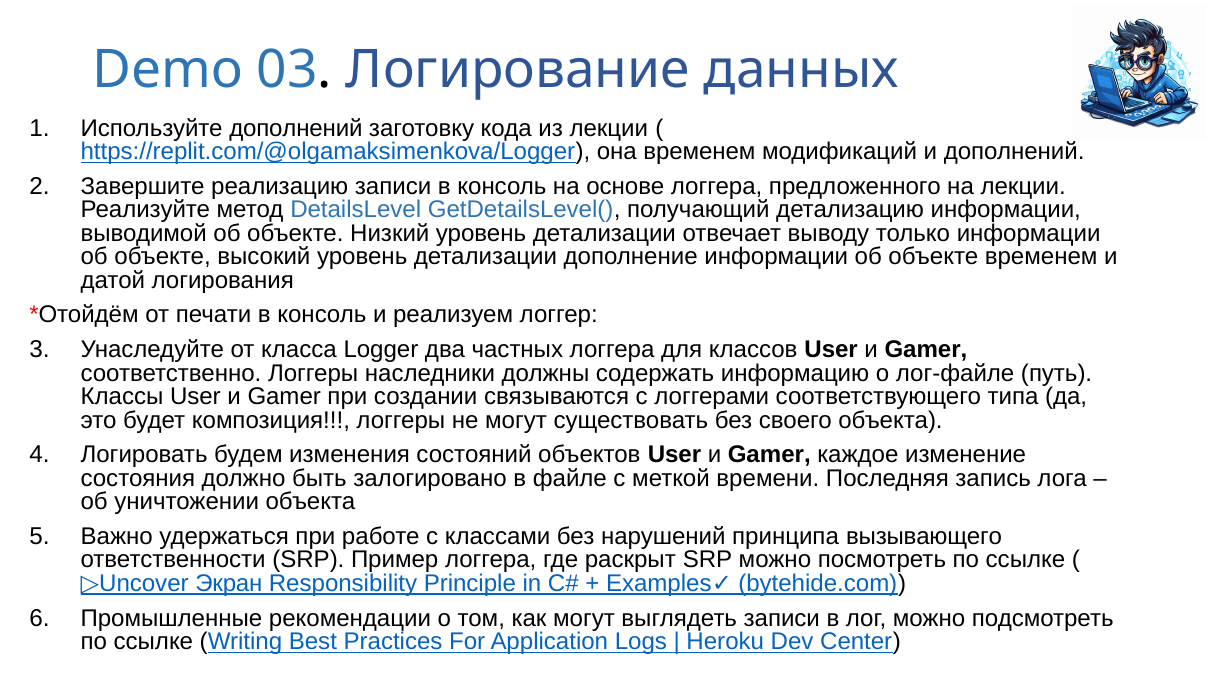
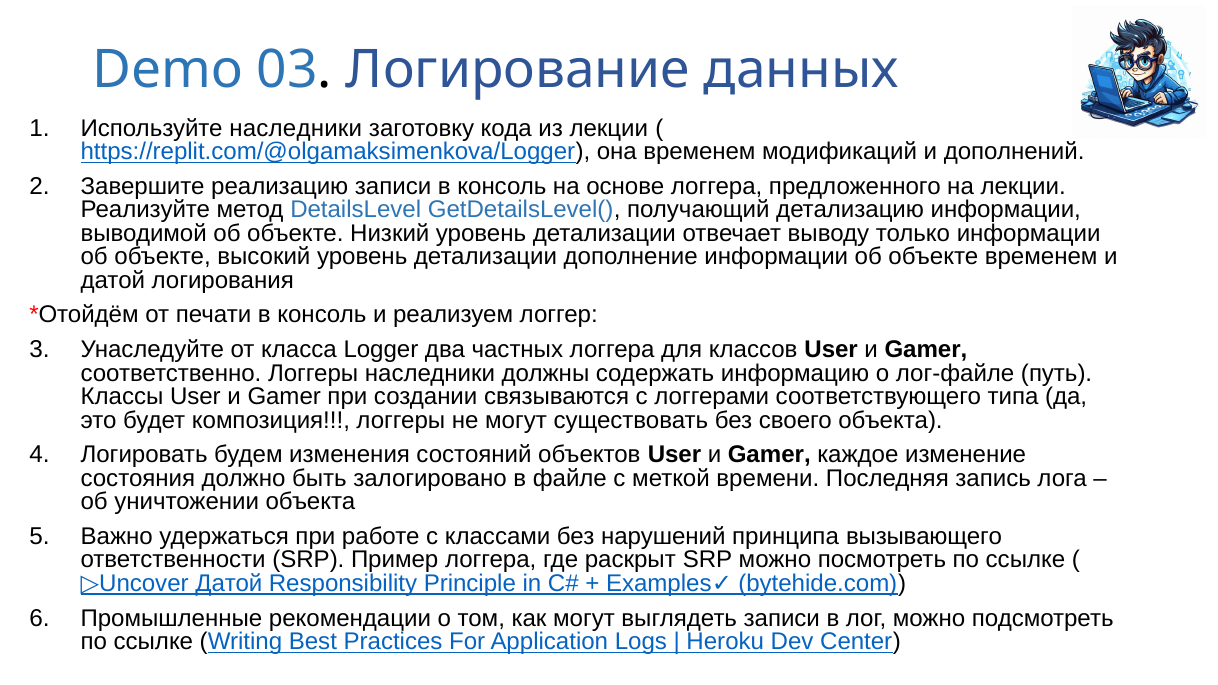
Используйте дополнений: дополнений -> наследники (296, 128)
Экран: Экран -> Датой (229, 583)
